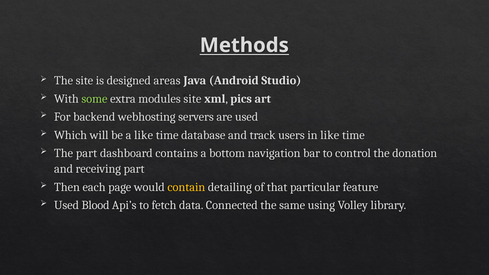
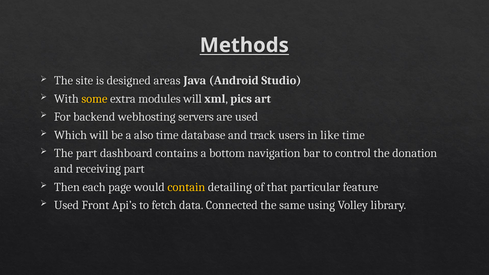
some colour: light green -> yellow (94, 99)
modules site: site -> will (193, 99)
a like: like -> also (144, 135)
Blood: Blood -> Front (95, 205)
